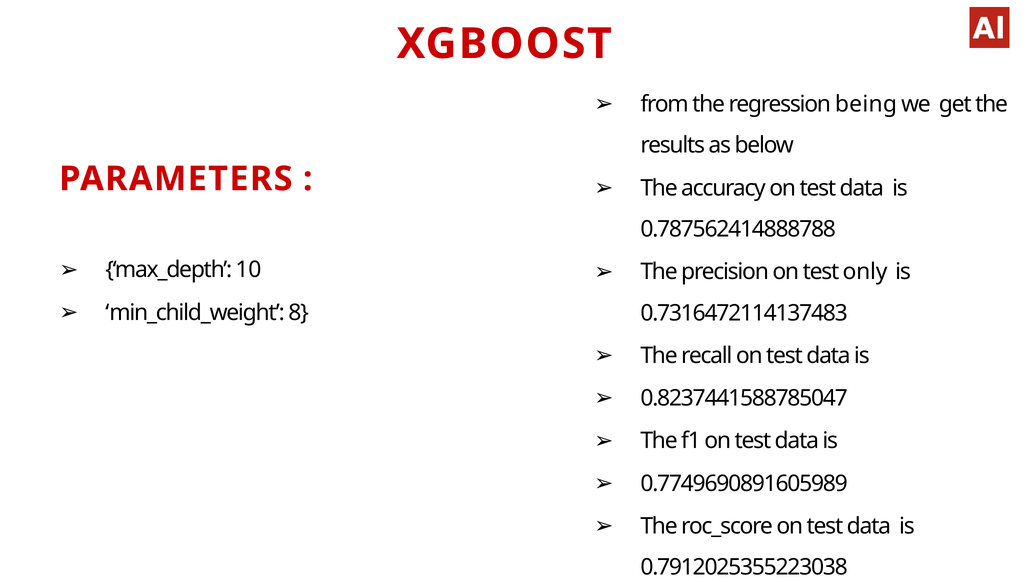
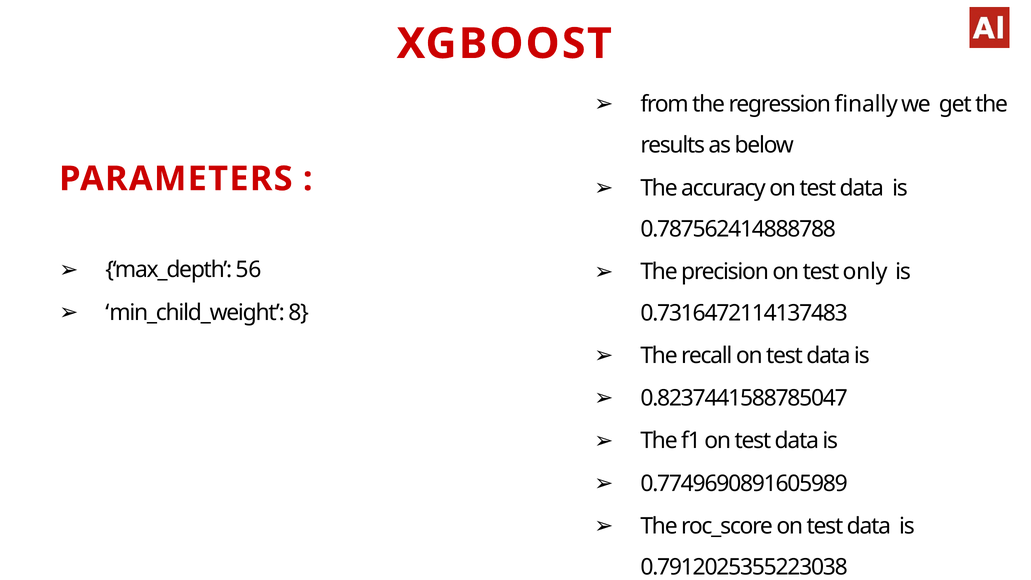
being: being -> ﬁnally (866, 104)
10: 10 -> 56 (248, 270)
